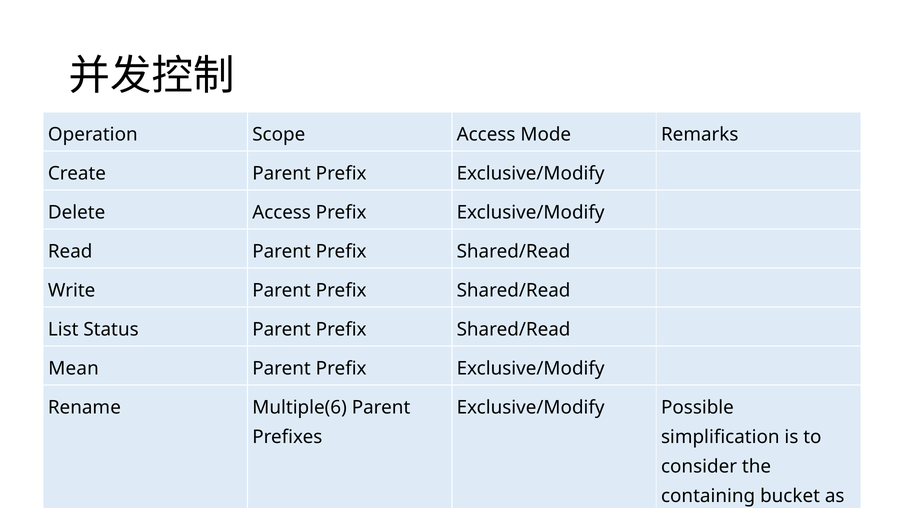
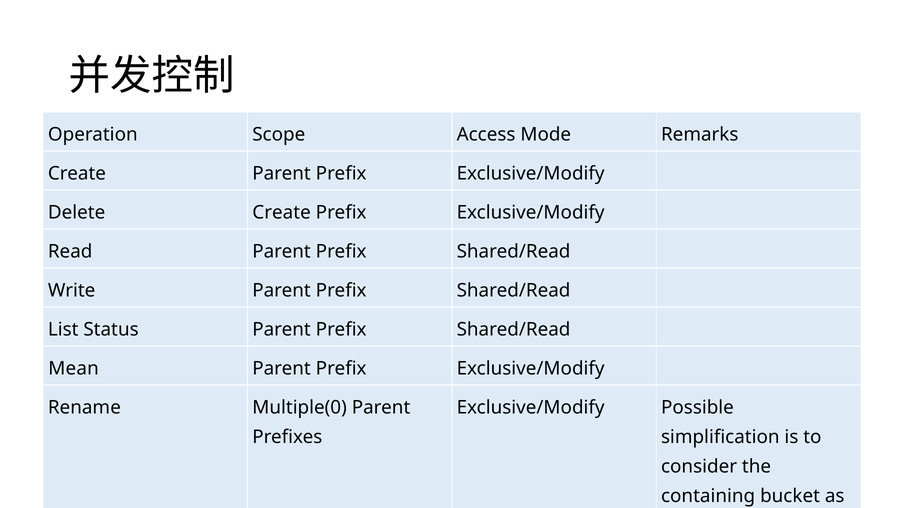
Delete Access: Access -> Create (282, 213)
Multiple(6: Multiple(6 -> Multiple(0 (300, 408)
